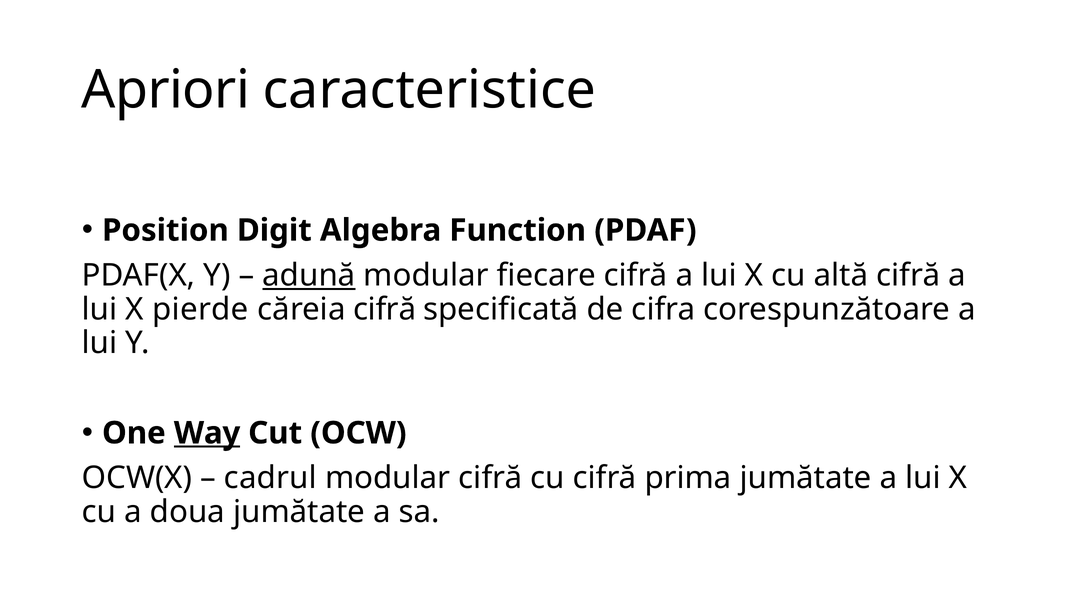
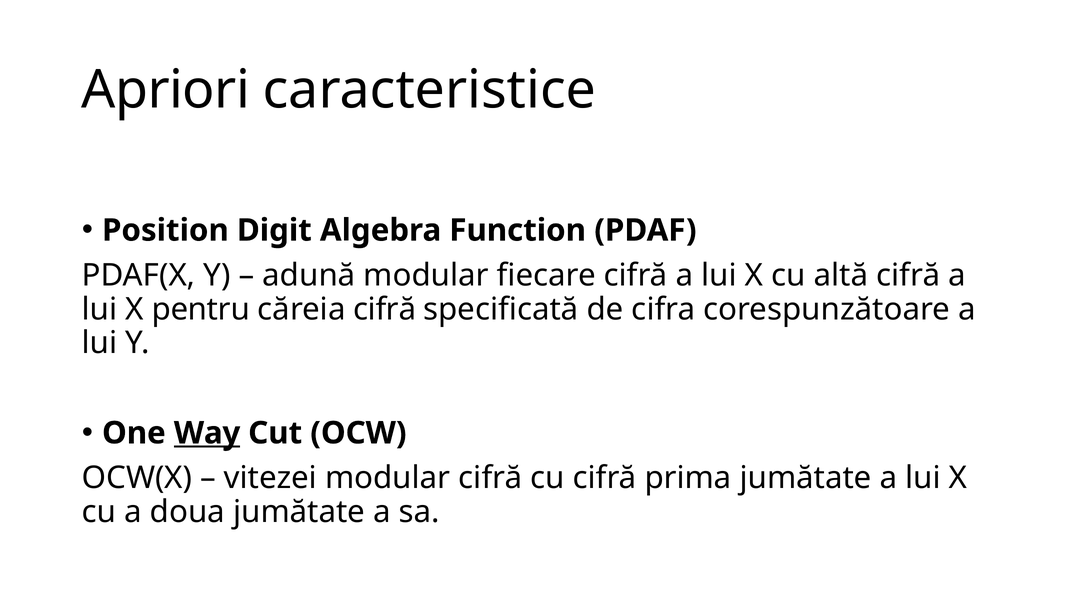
adună underline: present -> none (309, 275)
pierde: pierde -> pentru (201, 309)
cadrul: cadrul -> vitezei (270, 478)
